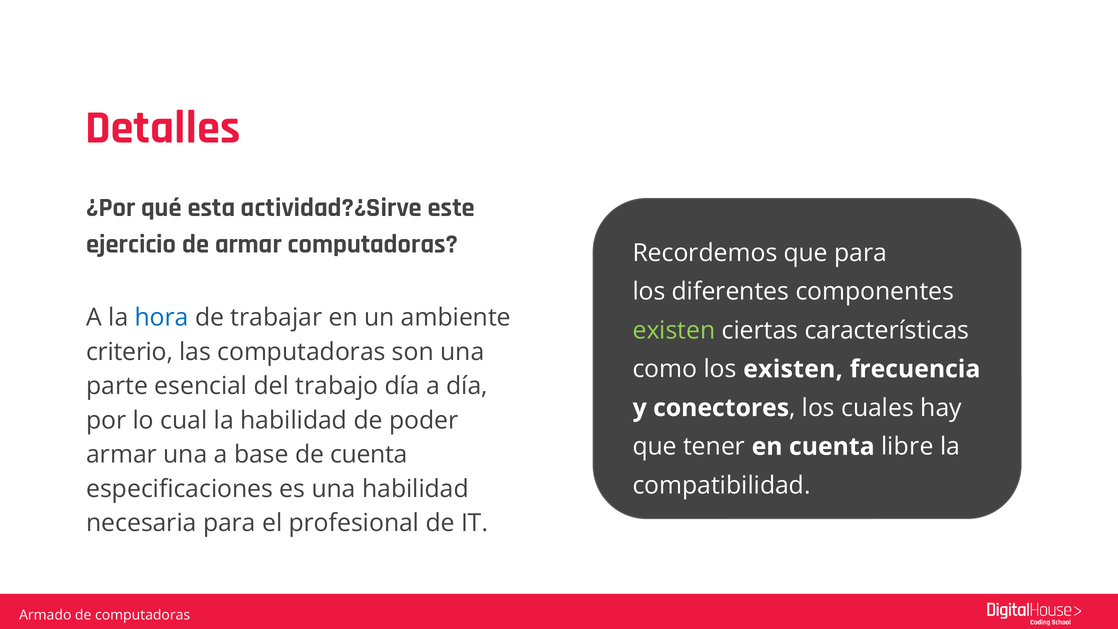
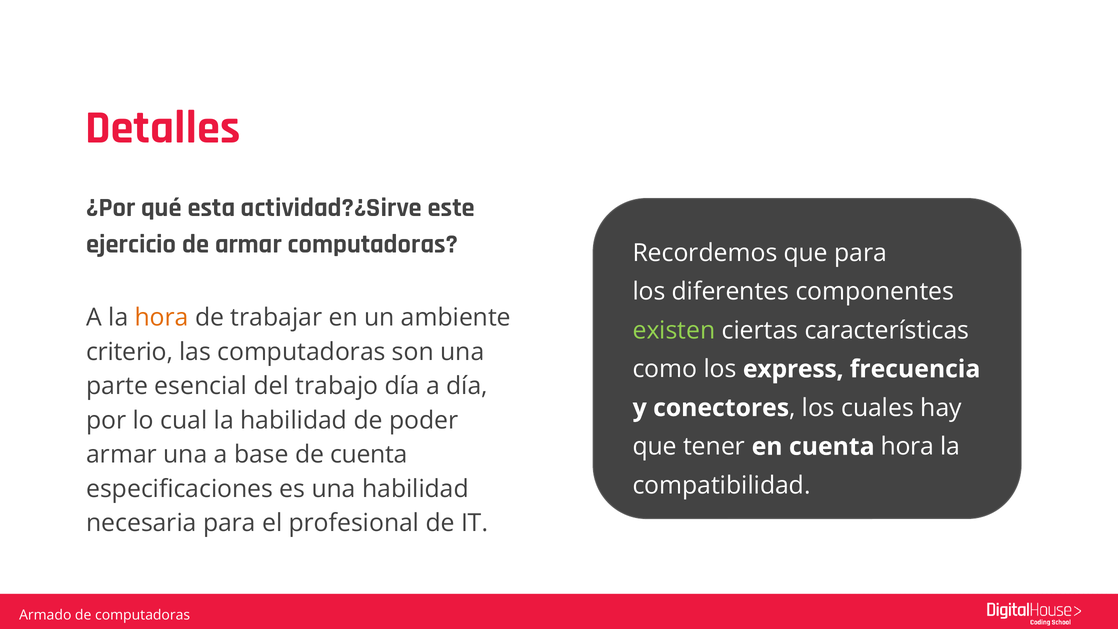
hora colour: blue -> orange (162, 318)
los existen: existen -> express (793, 369)
cuenta libre: libre -> hora (908, 447)
